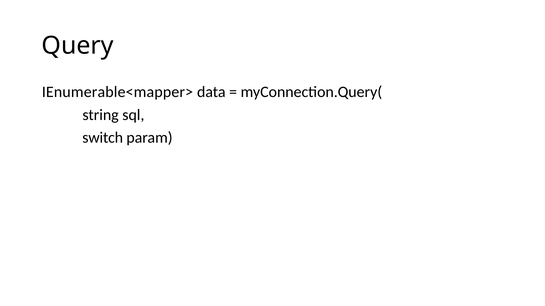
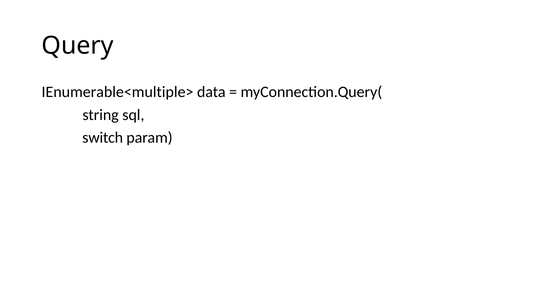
IEnumerable<mapper>: IEnumerable<mapper> -> IEnumerable<multiple> (118, 92)
